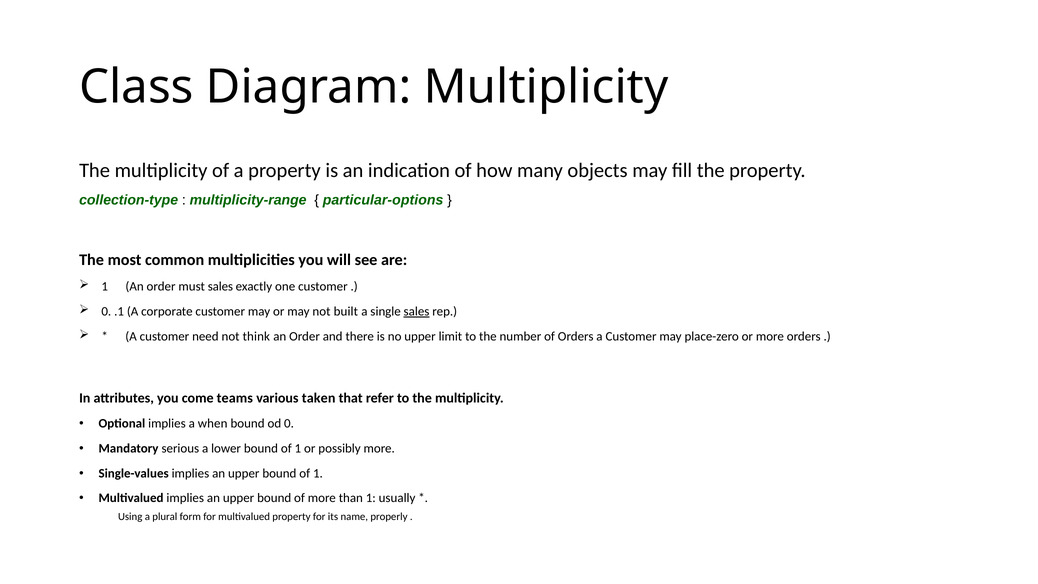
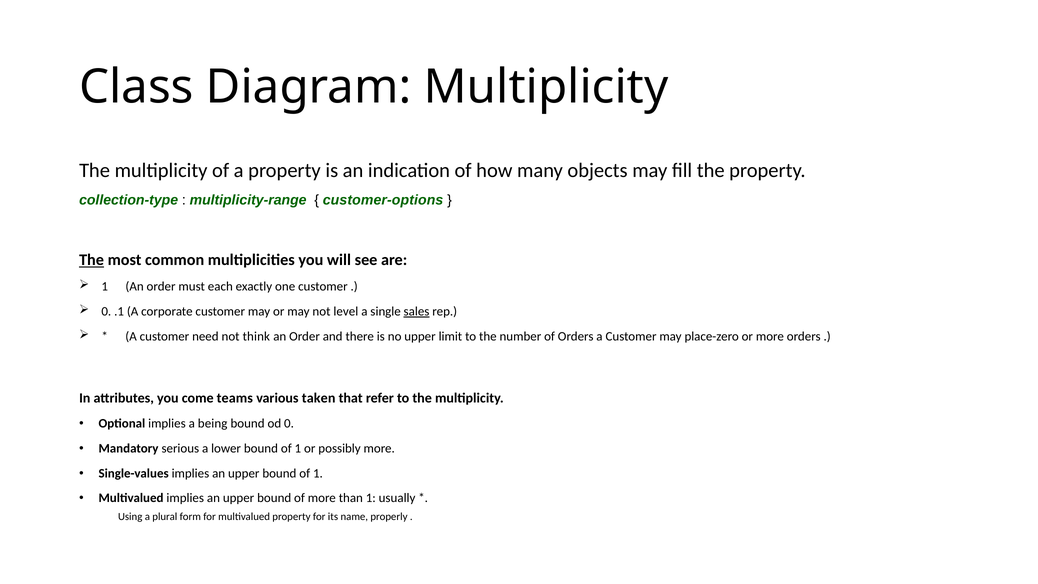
particular-options: particular-options -> customer-options (383, 200)
The underline: none -> present (92, 260)
must sales: sales -> each (220, 287)
built: built -> level (346, 311)
when: when -> being (213, 424)
